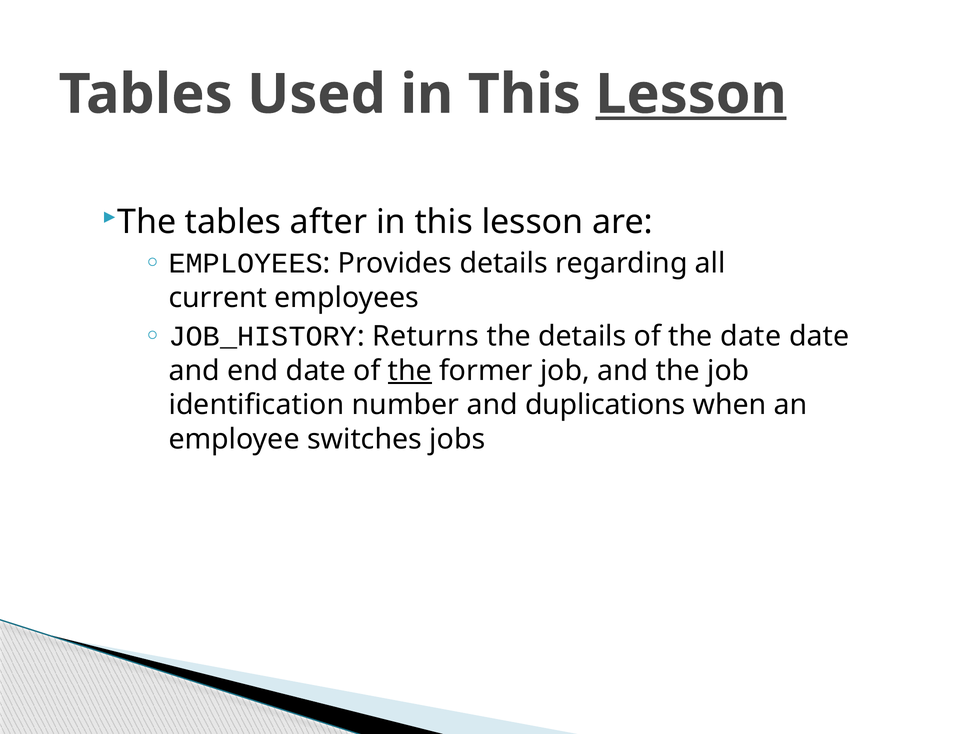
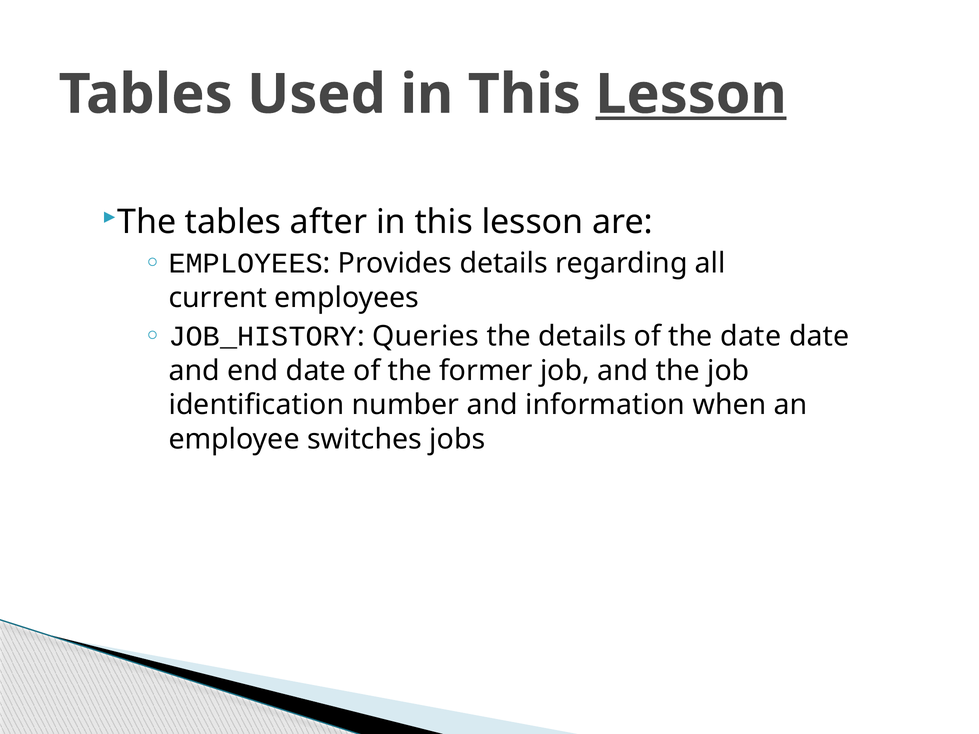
Returns: Returns -> Queries (426, 337)
the underline: present -> none (410, 371)
duplications: duplications -> information (605, 405)
